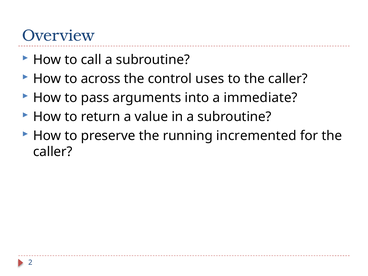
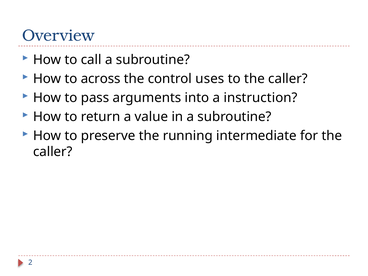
immediate: immediate -> instruction (260, 98)
incremented: incremented -> intermediate (256, 136)
